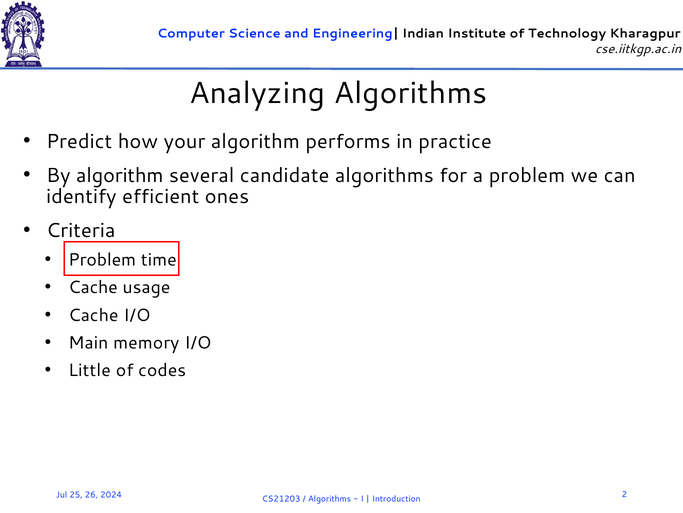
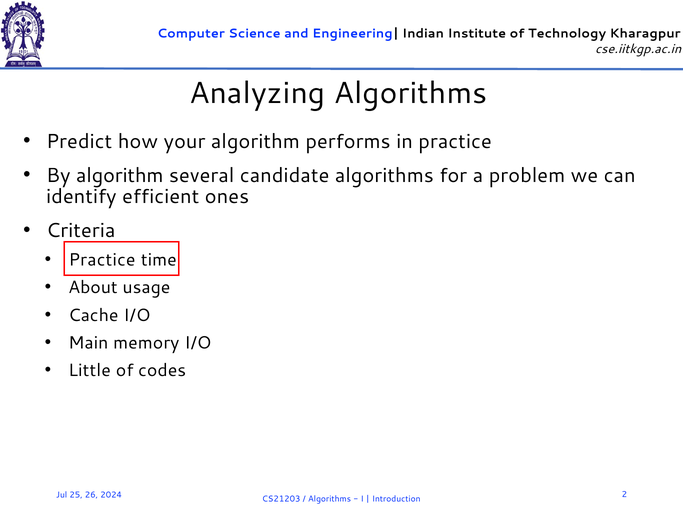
Problem: Problem -> Practice (102, 259)
Cache: Cache -> About (93, 287)
